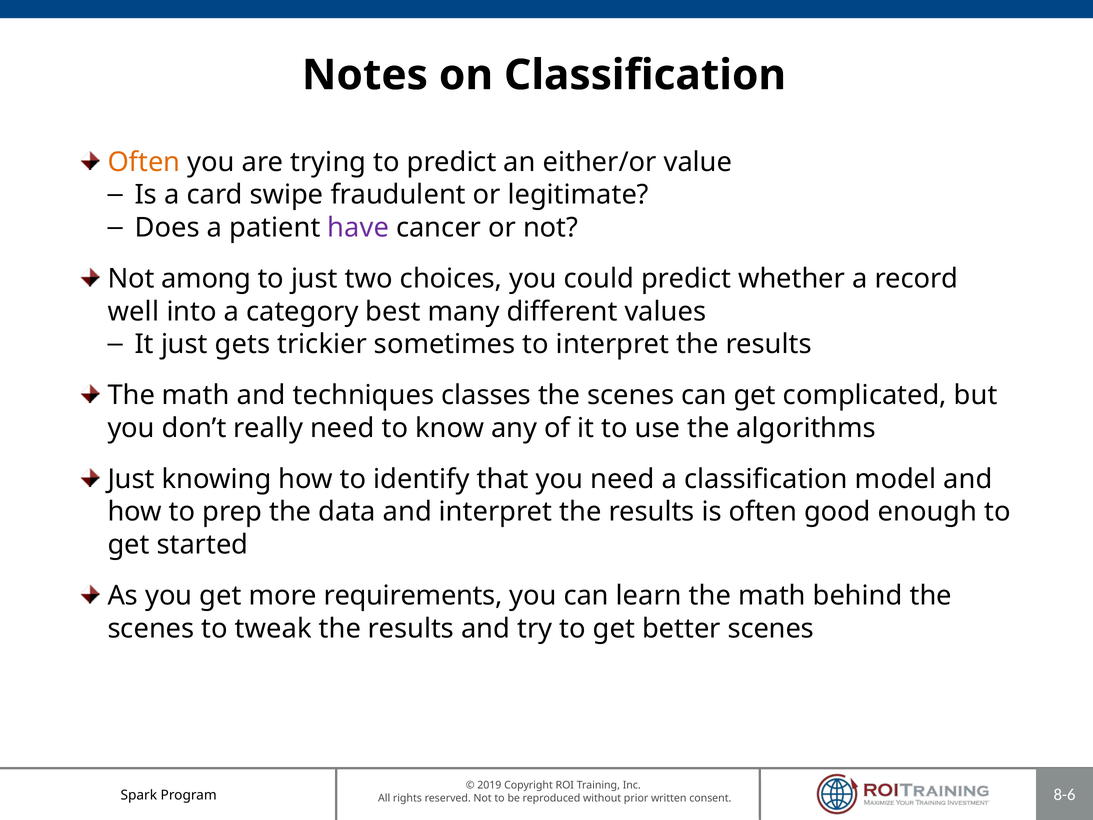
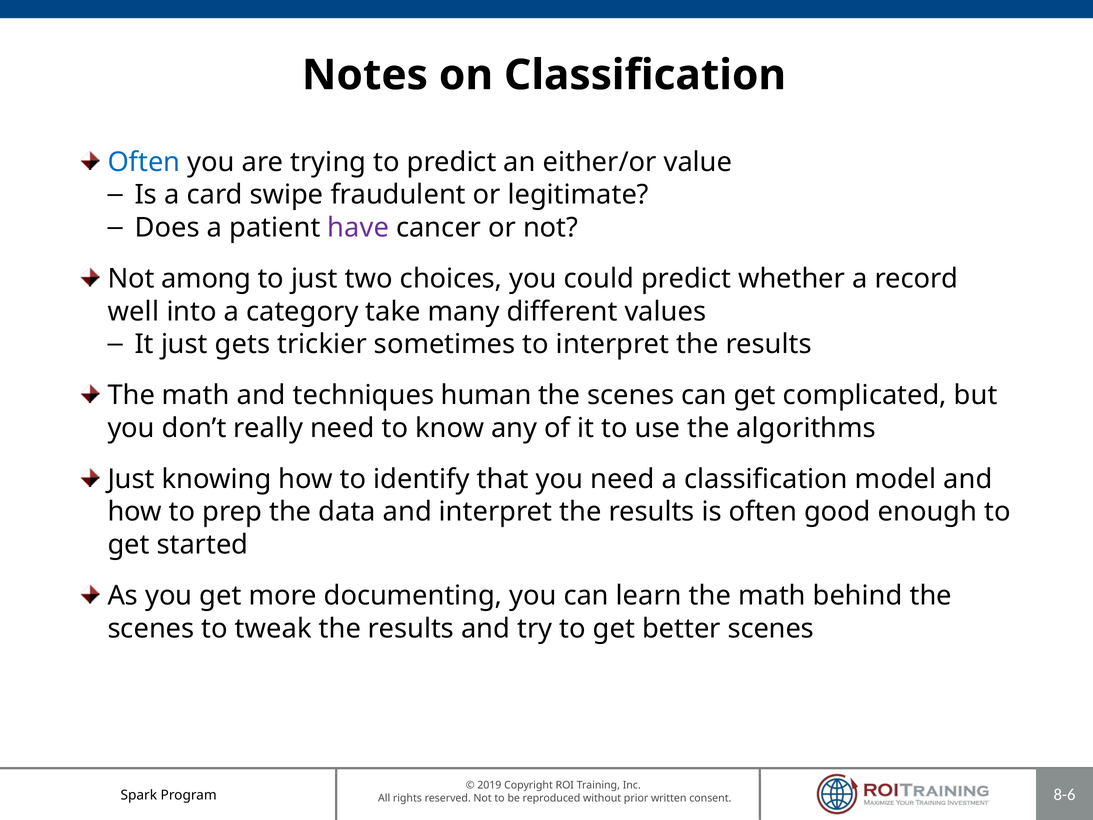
Often colour: orange -> blue (144, 162)
best: best -> take (393, 311)
classes: classes -> human (486, 395)
requirements: requirements -> documenting (413, 596)
